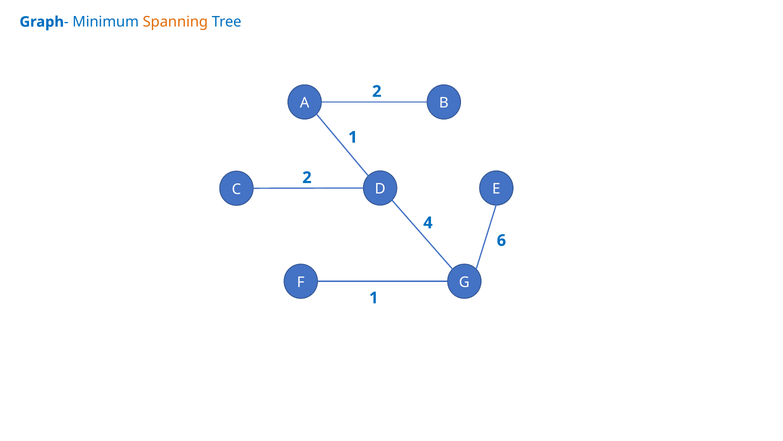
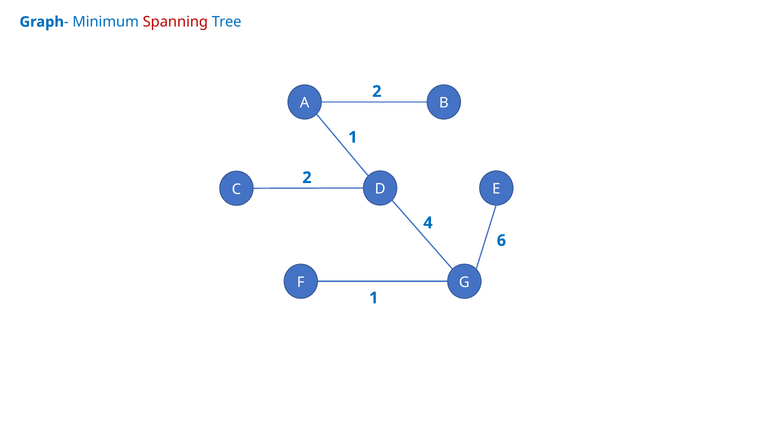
Spanning colour: orange -> red (175, 22)
